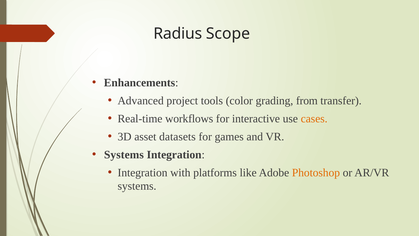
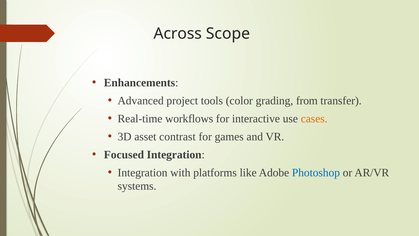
Radius: Radius -> Across (178, 34)
datasets: datasets -> contrast (177, 136)
Systems: Systems -> Focused (124, 154)
Photoshop colour: orange -> blue (316, 172)
